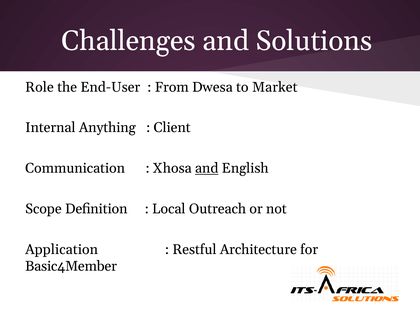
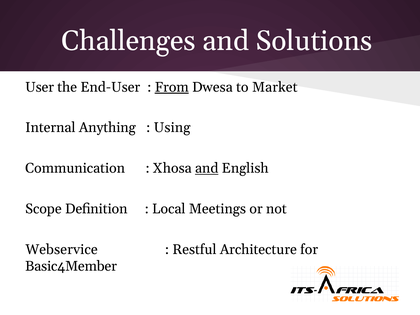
Role: Role -> User (40, 87)
From underline: none -> present (172, 87)
Client: Client -> Using (172, 128)
Outreach: Outreach -> Meetings (217, 209)
Application: Application -> Webservice (62, 250)
